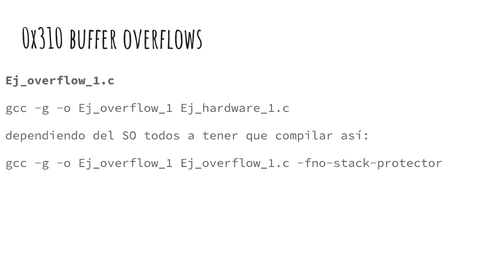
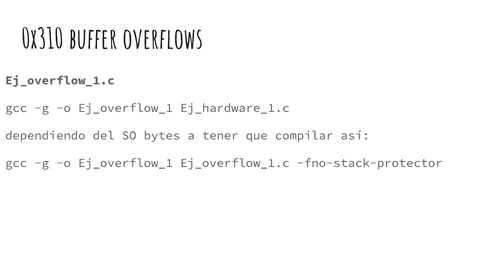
todos: todos -> bytes (162, 136)
